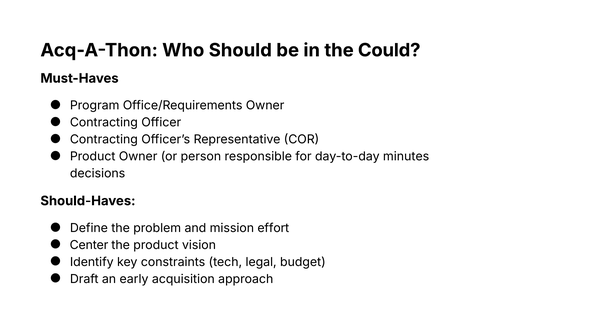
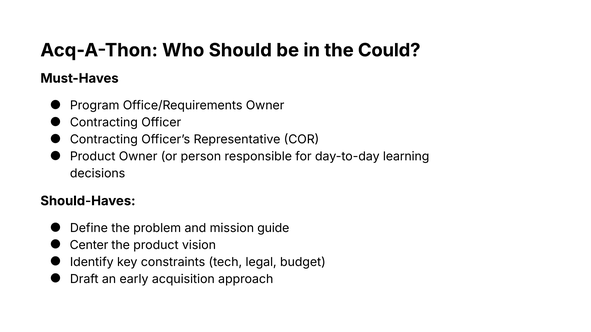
minutes: minutes -> learning (406, 157)
effort: effort -> guide (273, 228)
